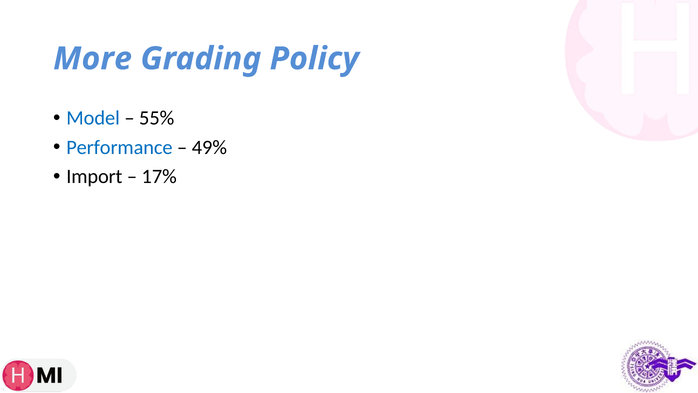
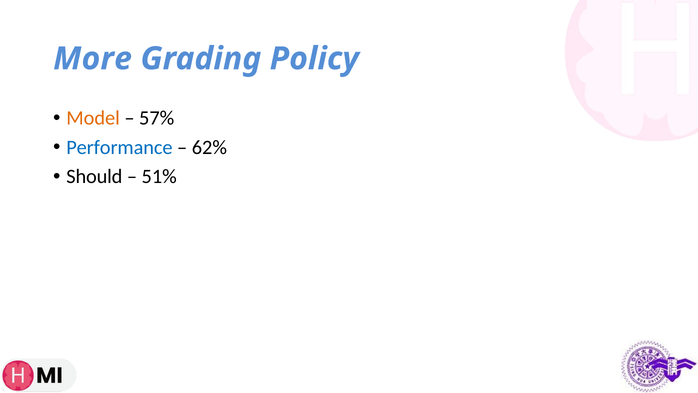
Model colour: blue -> orange (93, 118)
55%: 55% -> 57% (157, 118)
49%: 49% -> 62% (209, 147)
Import: Import -> Should (94, 177)
17%: 17% -> 51% (159, 177)
